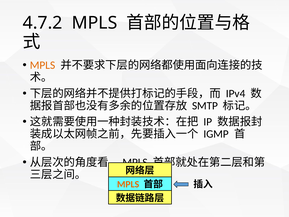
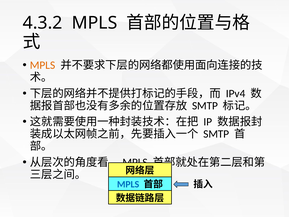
4.7.2: 4.7.2 -> 4.3.2 (43, 23)
IGMP: IGMP -> SMTP (216, 134)
MPLS colour: orange -> blue (128, 184)
